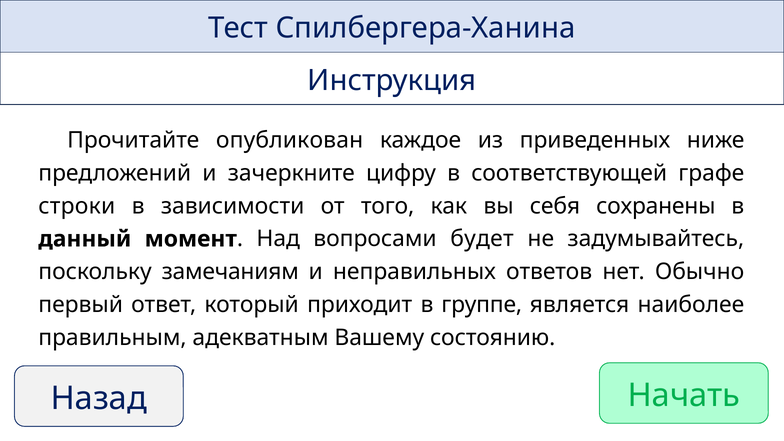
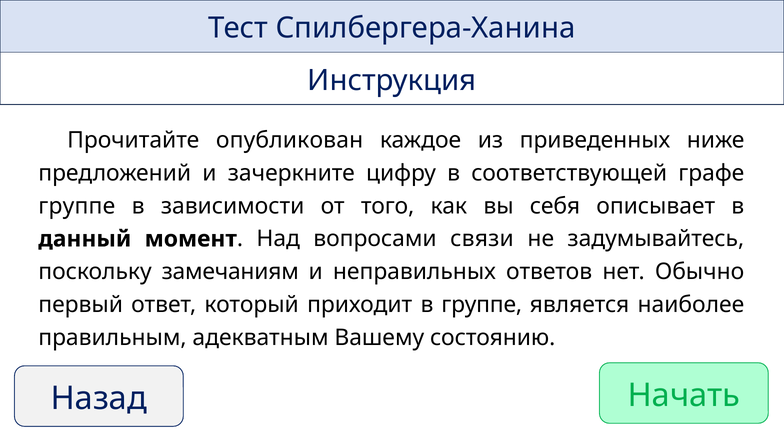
строки: строки -> группе (77, 206)
сохранены: сохранены -> описывает (656, 206)
будет: будет -> связи (482, 239)
